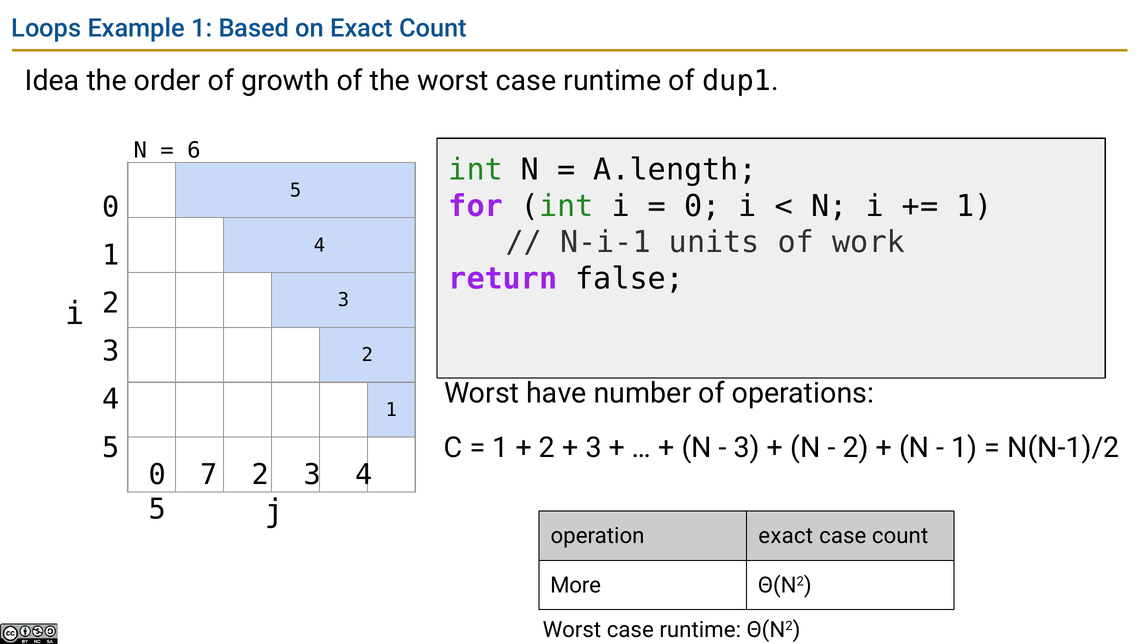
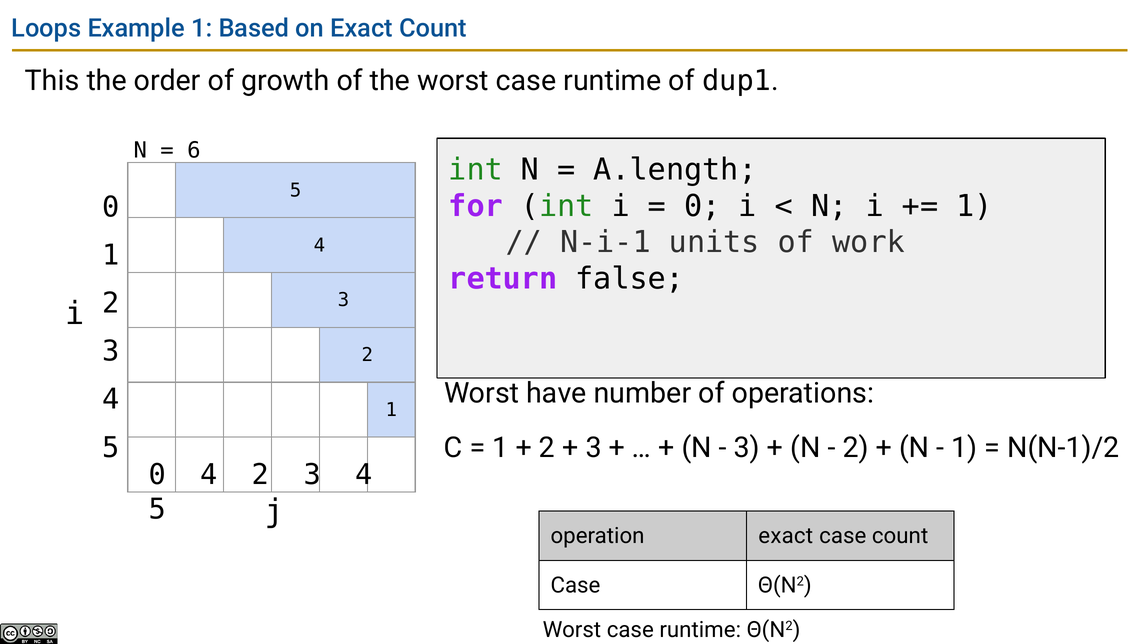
Idea: Idea -> This (52, 81)
0 7: 7 -> 4 (209, 475)
More: More -> Case (575, 585)
